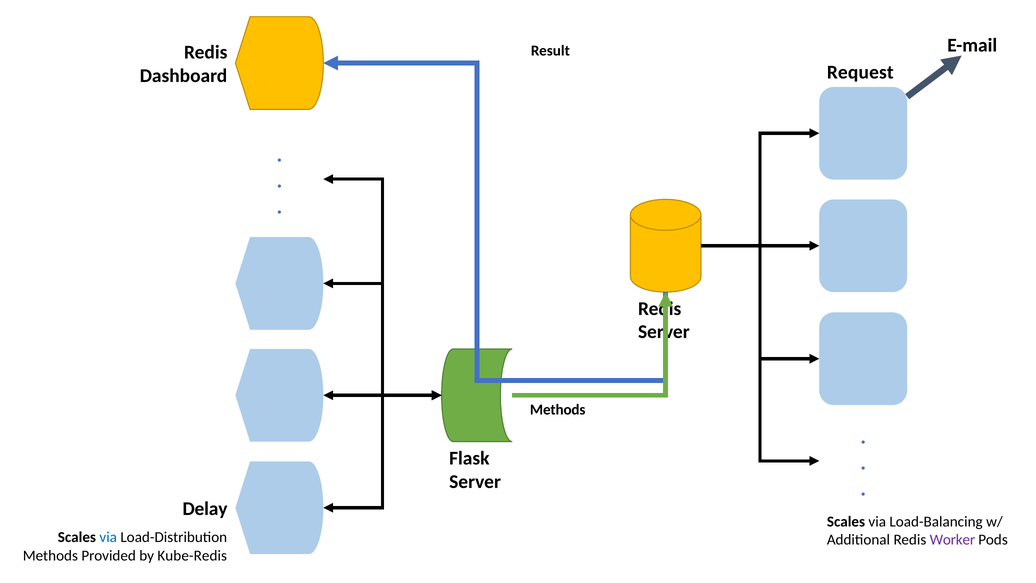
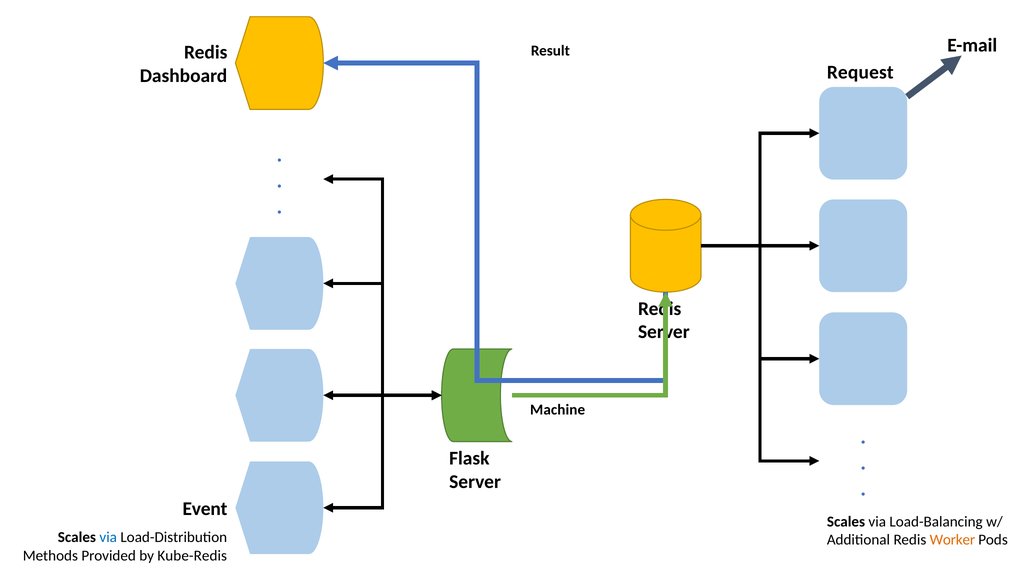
Methods: Methods -> Machine (558, 410)
Delay: Delay -> Event (205, 509)
Worker colour: purple -> orange (952, 540)
